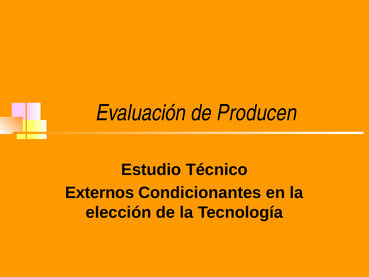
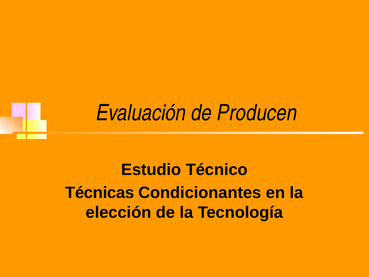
Externos: Externos -> Técnicas (100, 193)
